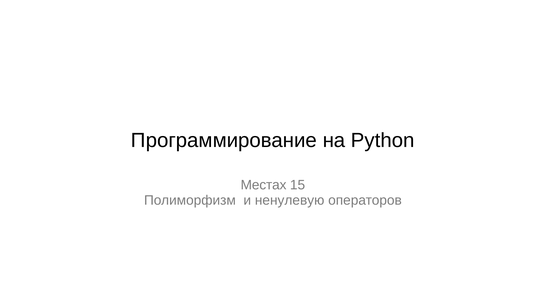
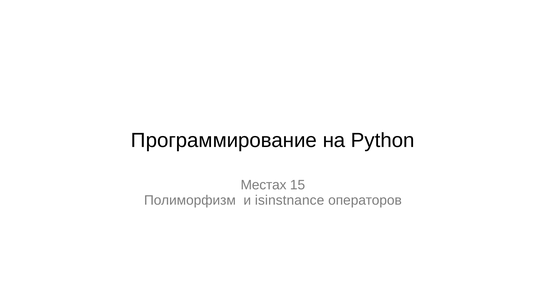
ненулевую: ненулевую -> isinstnance (290, 200)
